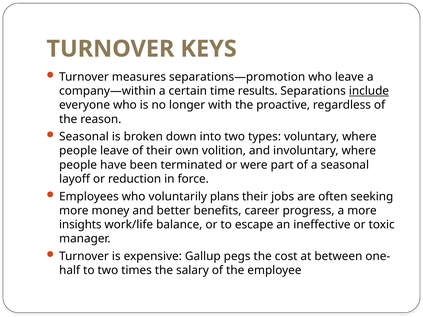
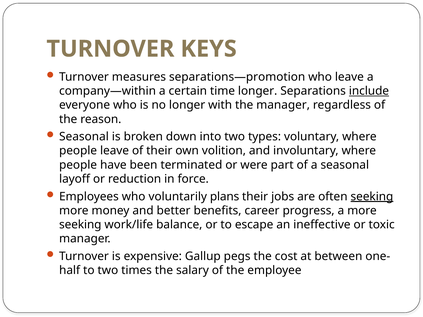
time results: results -> longer (258, 91)
the proactive: proactive -> manager (283, 105)
seeking underline: none -> present (372, 197)
insights: insights -> seeking (80, 225)
